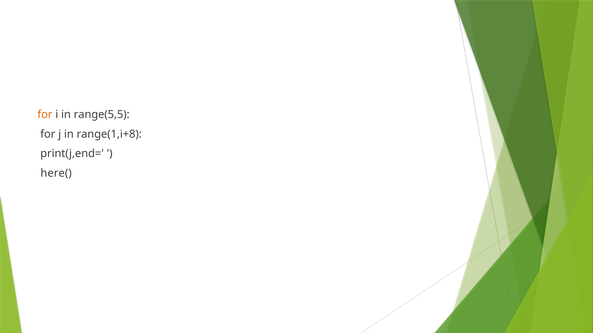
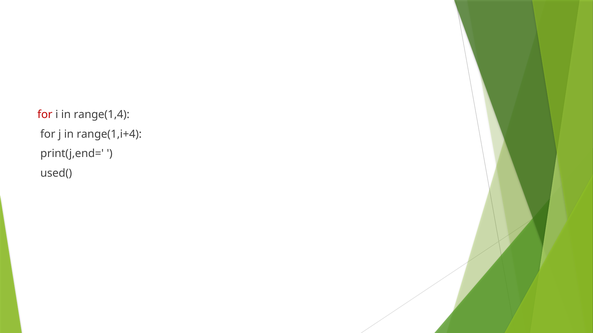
for colour: orange -> red (45, 115)
range(5,5: range(5,5 -> range(1,4 (102, 115)
range(1,i+8: range(1,i+8 -> range(1,i+4 (109, 134)
here(: here( -> used( (56, 173)
